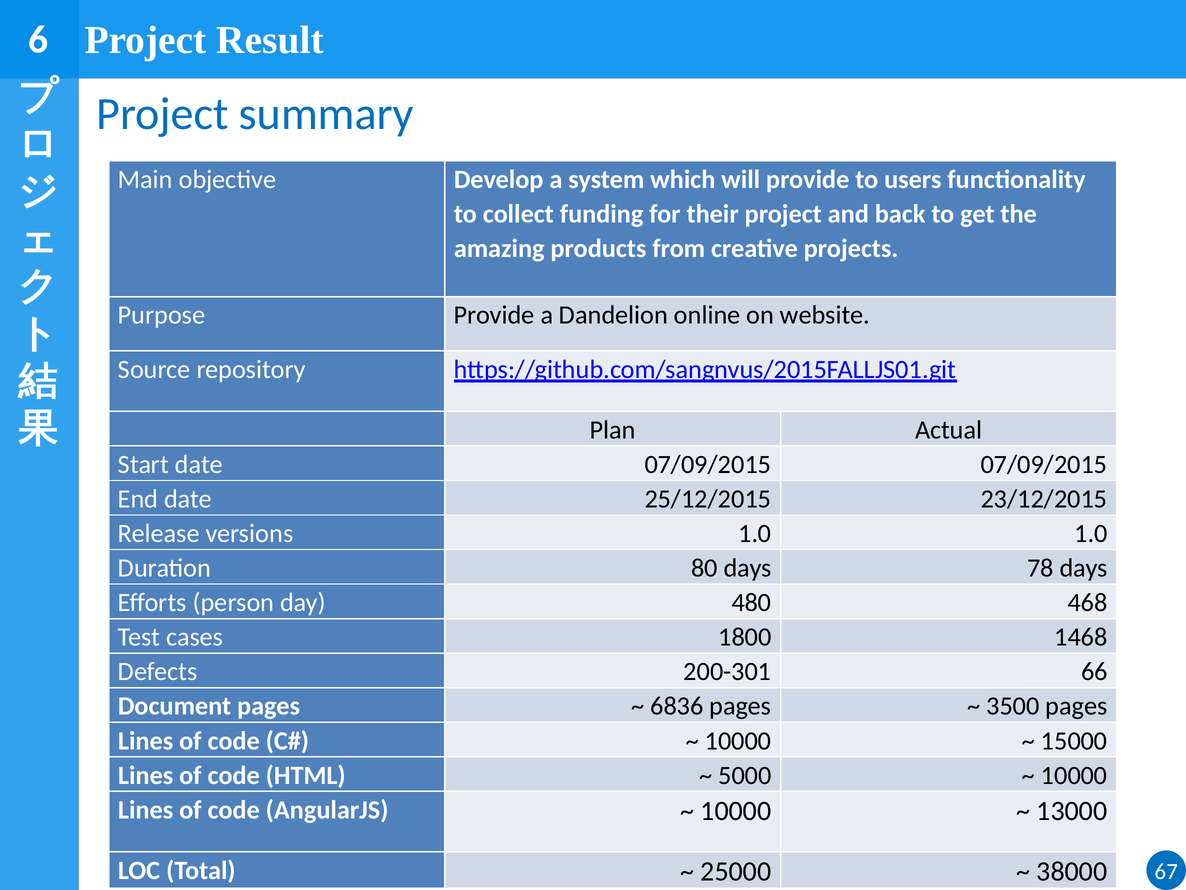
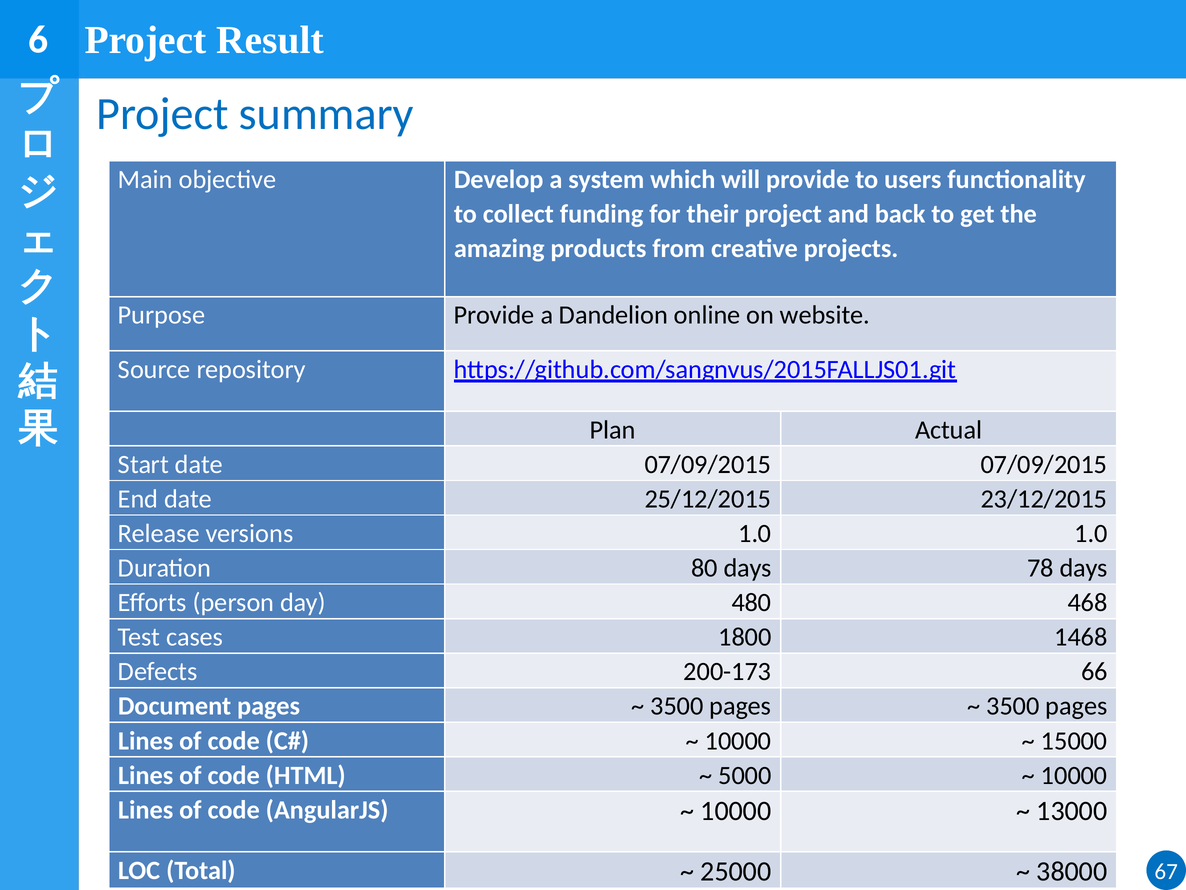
200-301: 200-301 -> 200-173 (727, 671)
6836: 6836 -> 3500 (677, 706)
